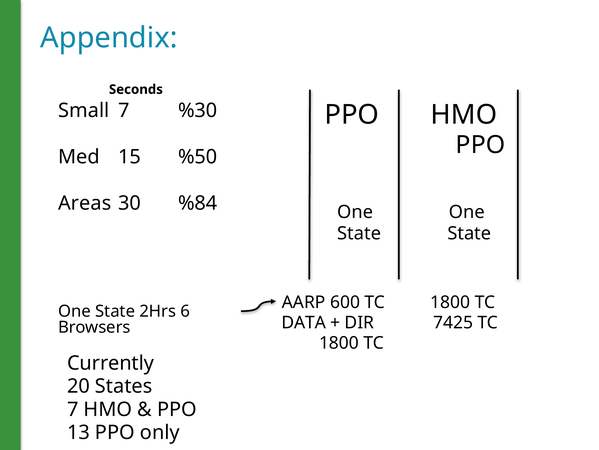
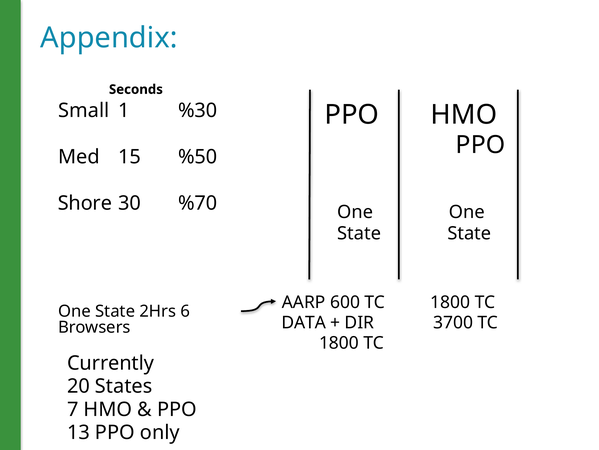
Small 7: 7 -> 1 (124, 110)
Areas: Areas -> Shore (85, 203)
%84: %84 -> %70 (198, 203)
7425: 7425 -> 3700 (453, 322)
